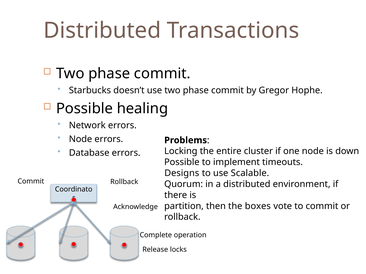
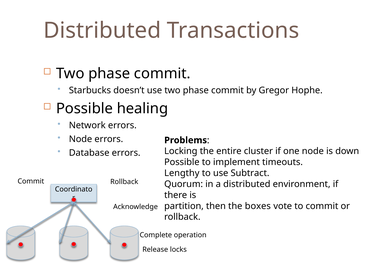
Designs: Designs -> Lengthy (182, 173)
Scalable: Scalable -> Subtract (250, 173)
